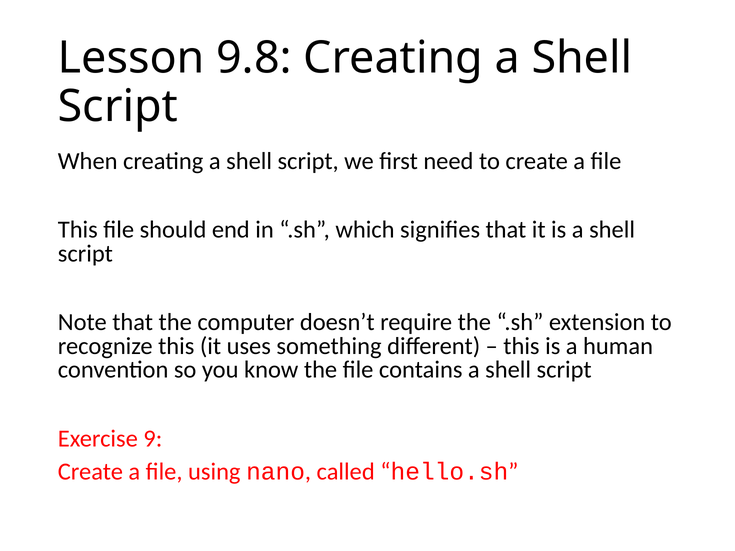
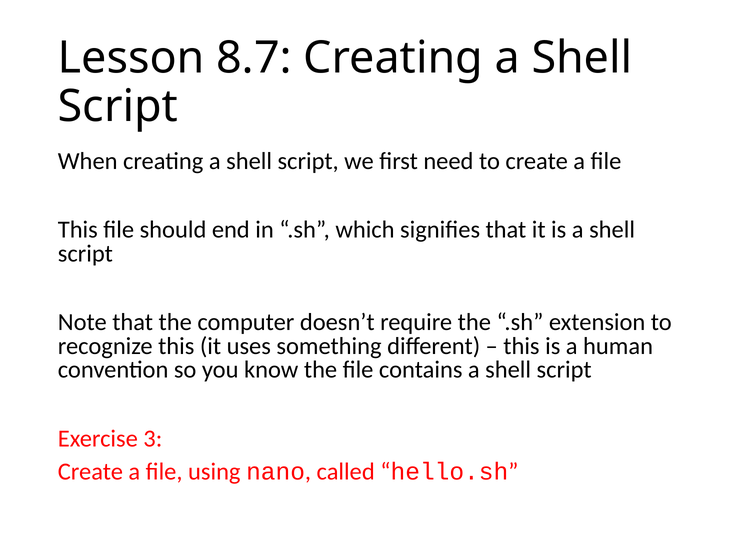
9.8: 9.8 -> 8.7 (254, 58)
9: 9 -> 3 (153, 439)
